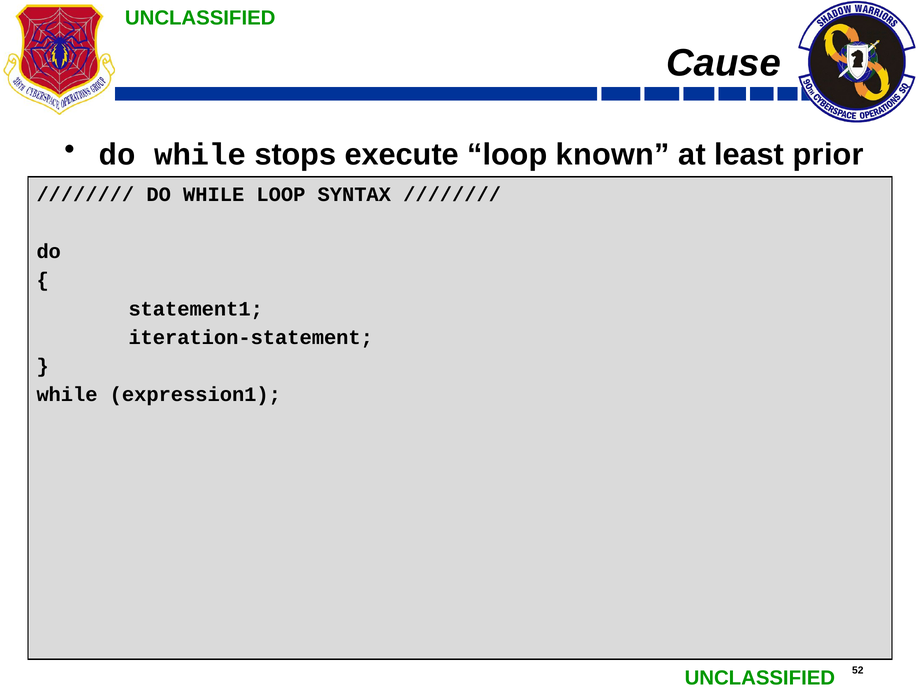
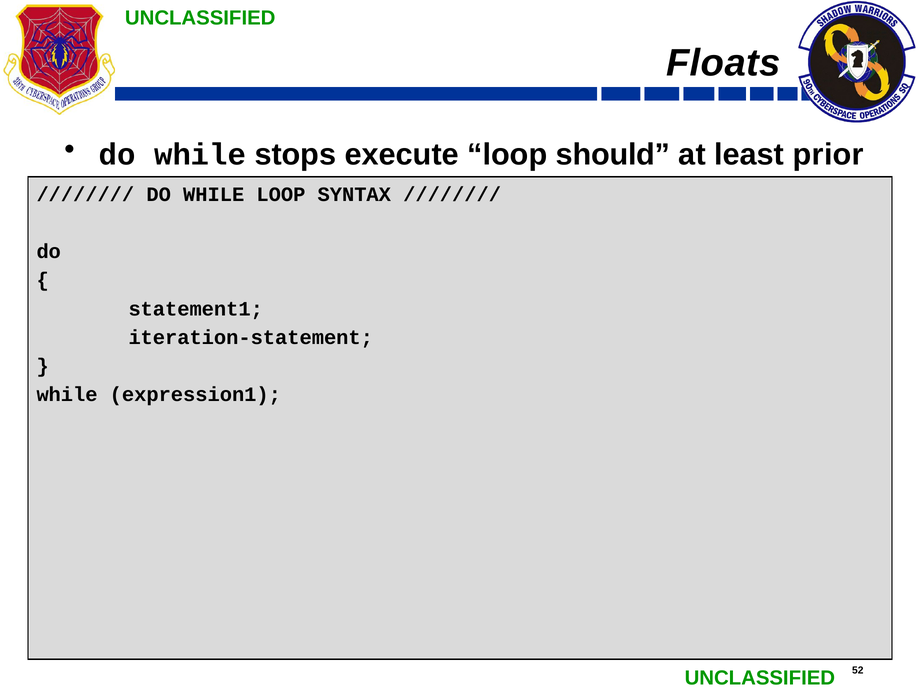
Cause: Cause -> Floats (723, 63)
known: known -> should (613, 155)
